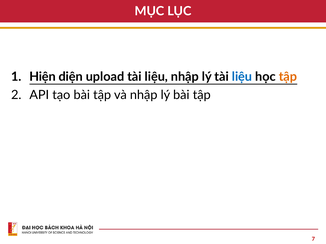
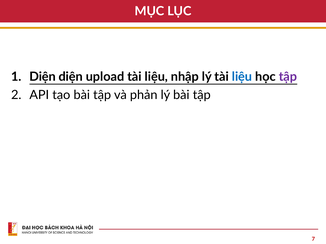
Hiện: Hiện -> Diện (43, 77)
tập colour: orange -> purple (288, 77)
và nhập: nhập -> phản (144, 95)
